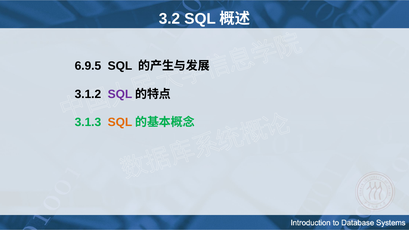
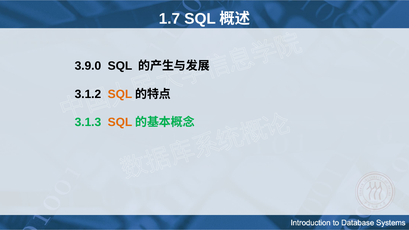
3.2: 3.2 -> 1.7 (169, 19)
6.9.5: 6.9.5 -> 3.9.0 (88, 66)
SQL colour: purple -> orange (120, 94)
